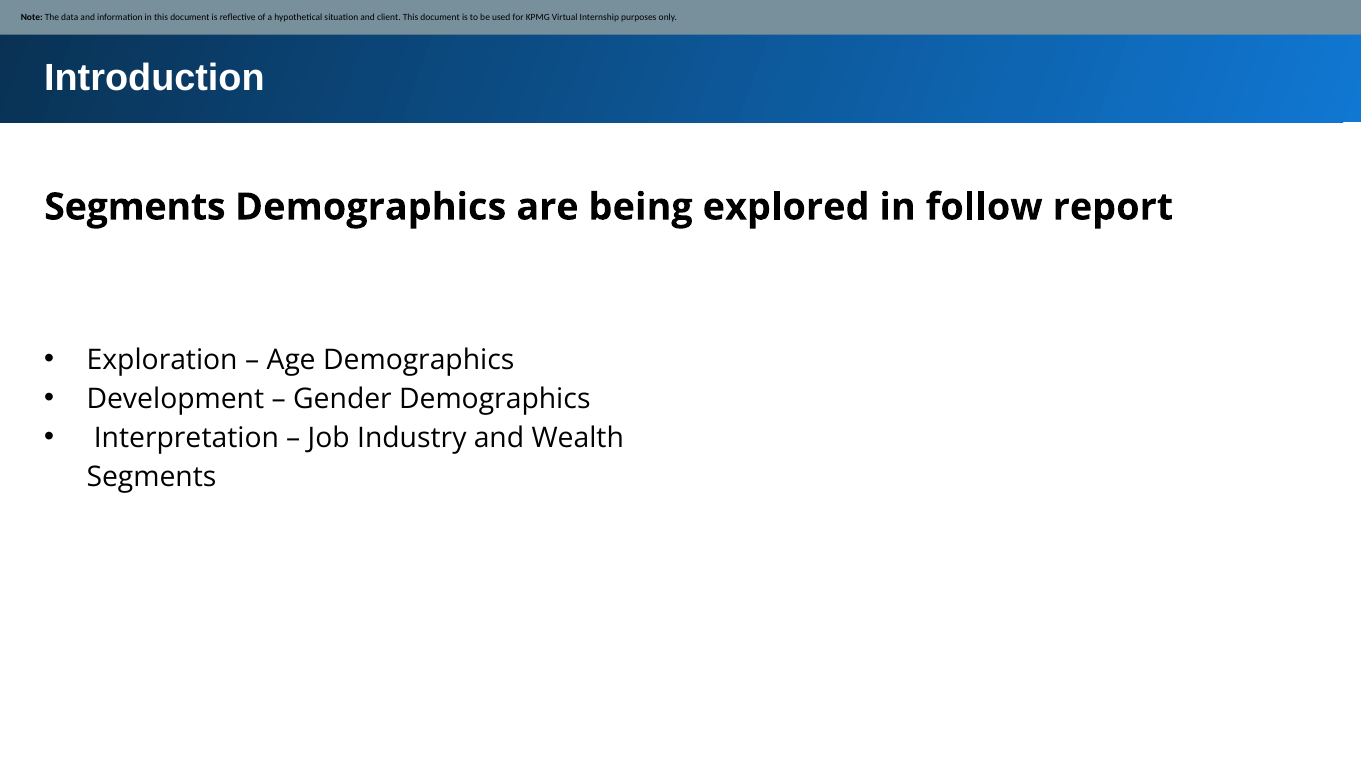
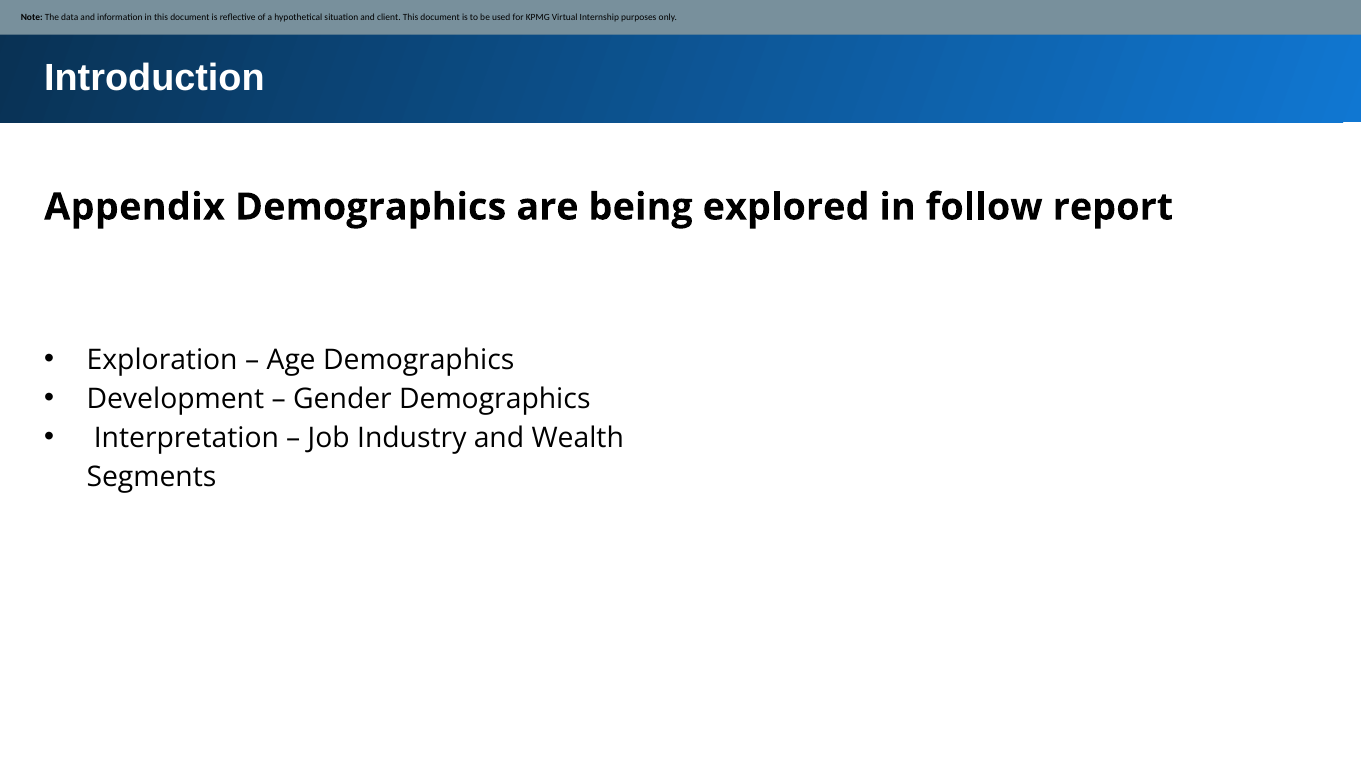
Segments: Segments -> Appendix (135, 207)
